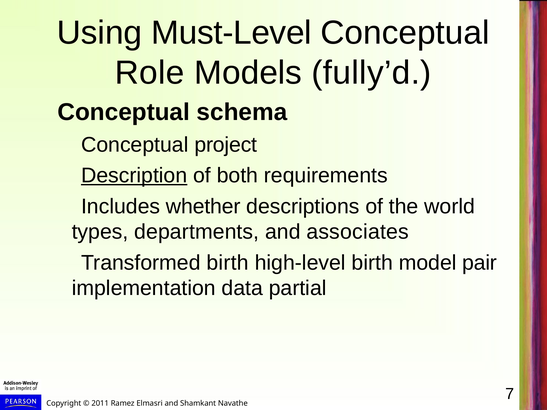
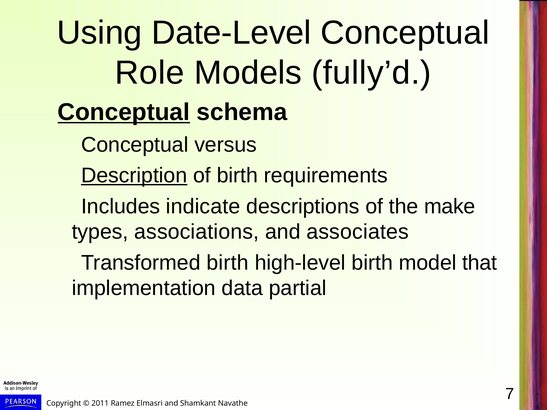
Must-Level: Must-Level -> Date-Level (231, 33)
Conceptual underline: none -> present (124, 112)
project: project -> versus (226, 145)
of both: both -> birth (237, 176)
whether: whether -> indicate (203, 206)
world: world -> make (450, 206)
departments: departments -> associations (197, 232)
pair: pair -> that (480, 263)
